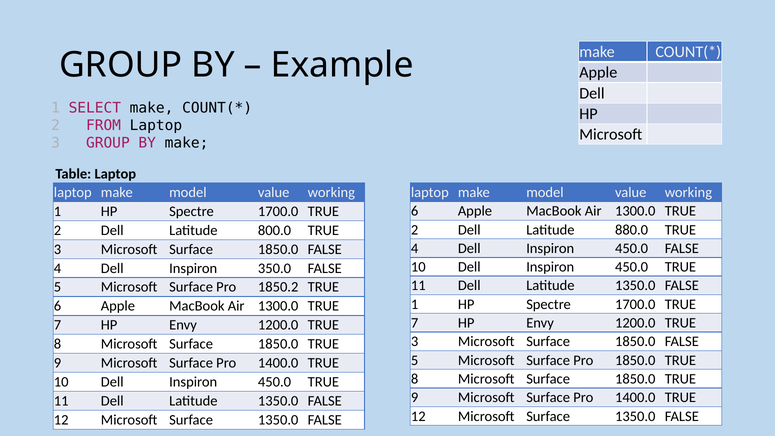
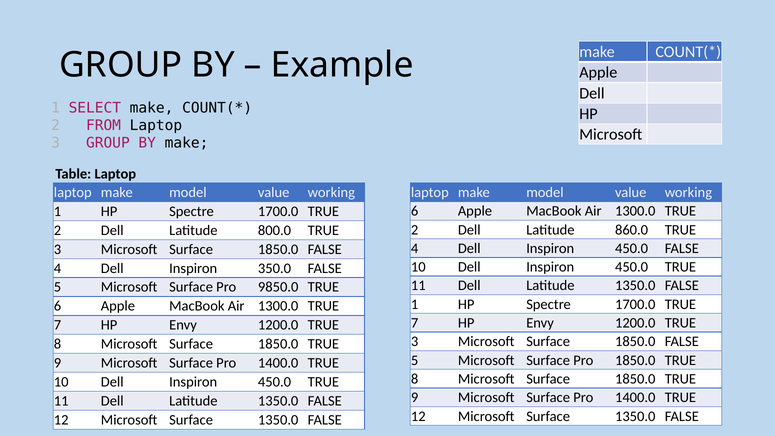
880.0: 880.0 -> 860.0 (632, 230)
1850.2: 1850.2 -> 9850.0 (278, 287)
